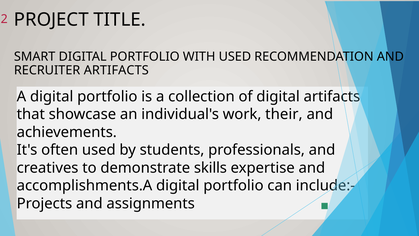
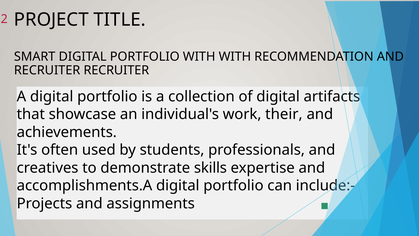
WITH USED: USED -> WITH (235, 56)
RECRUITER ARTIFACTS: ARTIFACTS -> RECRUITER (116, 70)
